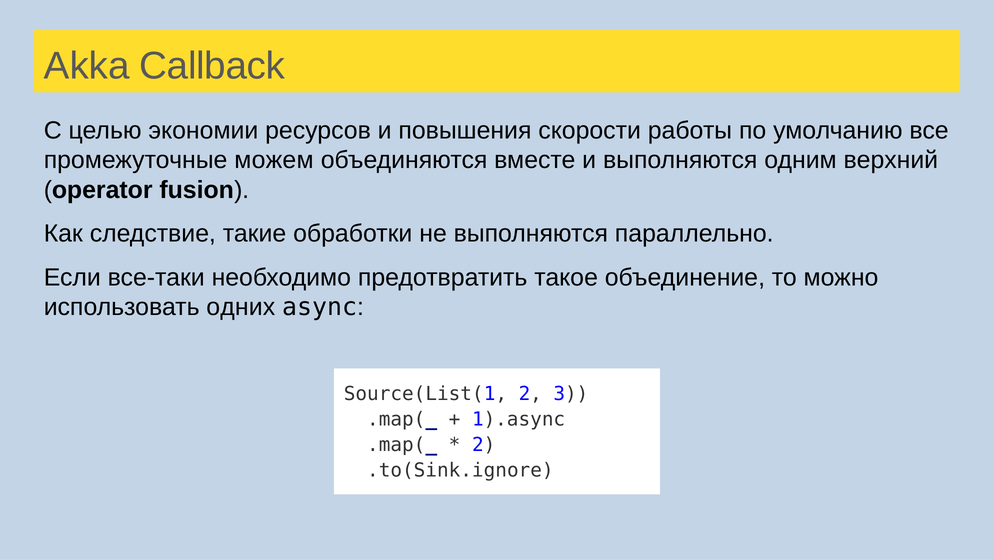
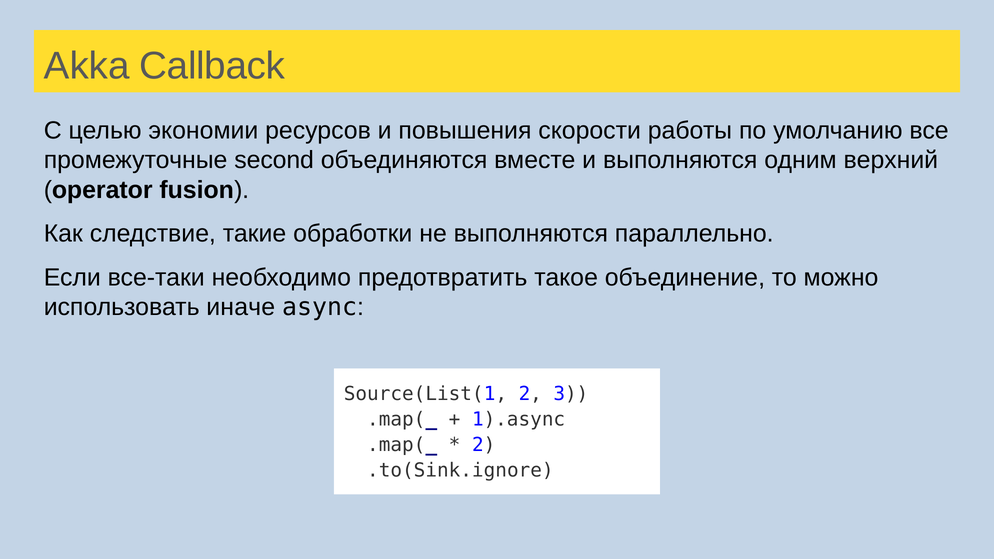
можем: можем -> second (274, 160)
одних: одних -> иначе (241, 307)
